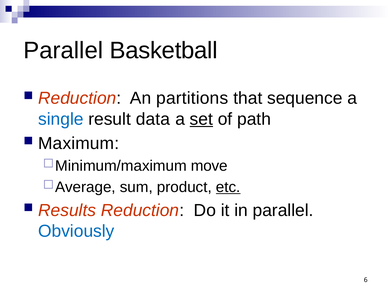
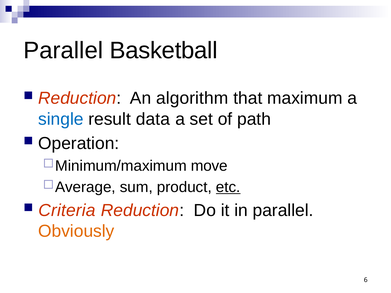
partitions: partitions -> algorithm (192, 98)
sequence: sequence -> maximum (305, 98)
set underline: present -> none (201, 119)
Maximum: Maximum -> Operation (79, 144)
Results: Results -> Criteria (67, 210)
Obviously colour: blue -> orange (76, 231)
